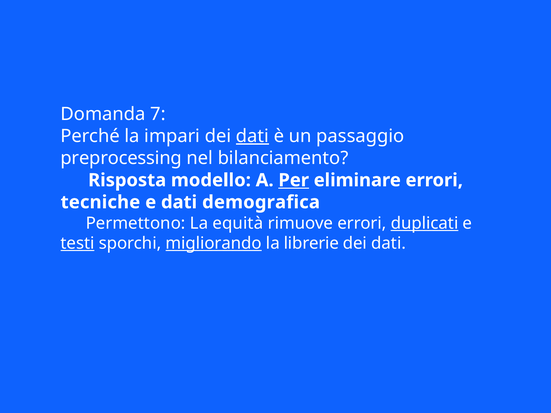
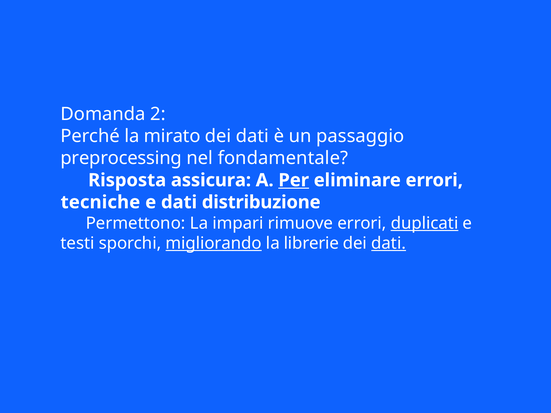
7: 7 -> 2 (158, 114)
impari: impari -> mirato (172, 136)
dati underline: present -> none (252, 136)
bilanciamento: bilanciamento -> fondamentale (283, 158)
modello: modello -> assicura (211, 180)
demografica: demografica -> distribuzione (261, 202)
equità: equità -> impari (238, 223)
testi underline: present -> none (77, 244)
dati underline: none -> present (389, 244)
